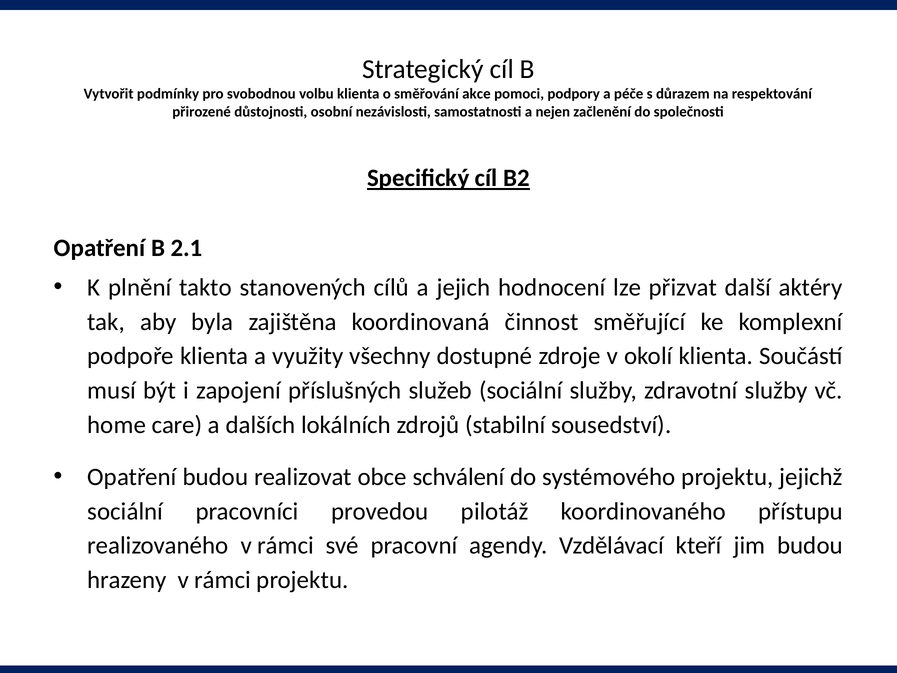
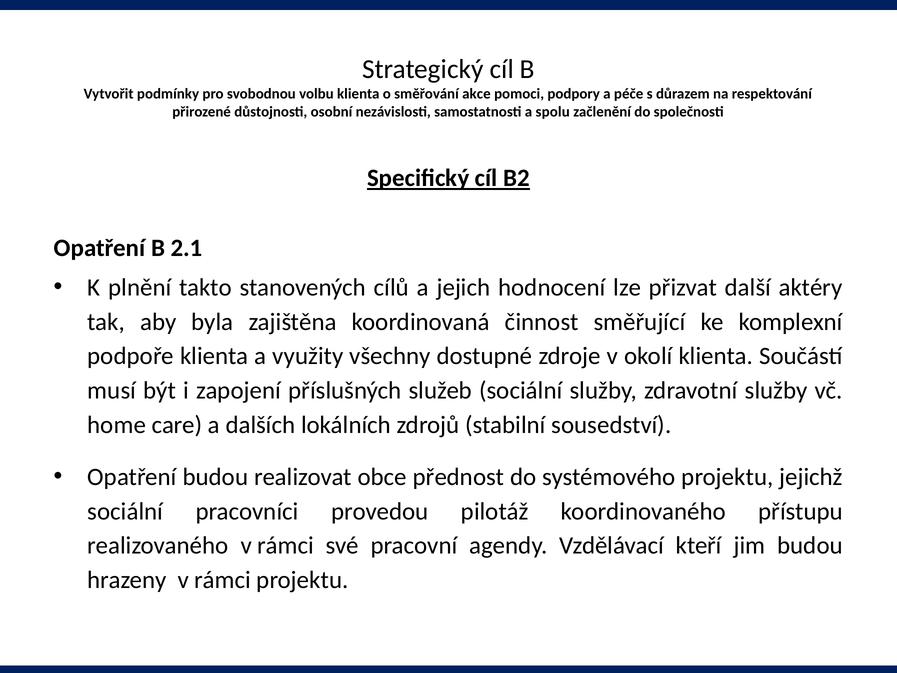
nejen: nejen -> spolu (553, 112)
schválení: schválení -> přednost (458, 477)
